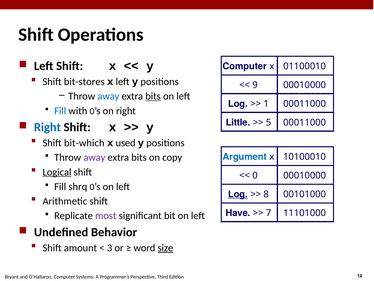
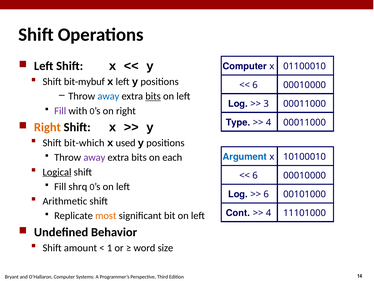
bit-stores: bit-stores -> bit-mybuf (84, 82)
9: 9 -> 6 (255, 85)
1: 1 -> 3 (266, 104)
Fill colour: blue -> purple (60, 111)
Little: Little -> Type (238, 122)
5: 5 -> 4 (269, 122)
Right colour: blue -> orange (47, 127)
copy: copy -> each (172, 157)
0: 0 -> 6 (255, 175)
Log underline: present -> none (238, 194)
8: 8 -> 6 (266, 194)
Have: Have -> Cont (238, 213)
7: 7 -> 4 (269, 213)
most colour: purple -> orange (106, 215)
3: 3 -> 1 (110, 247)
size underline: present -> none (165, 247)
